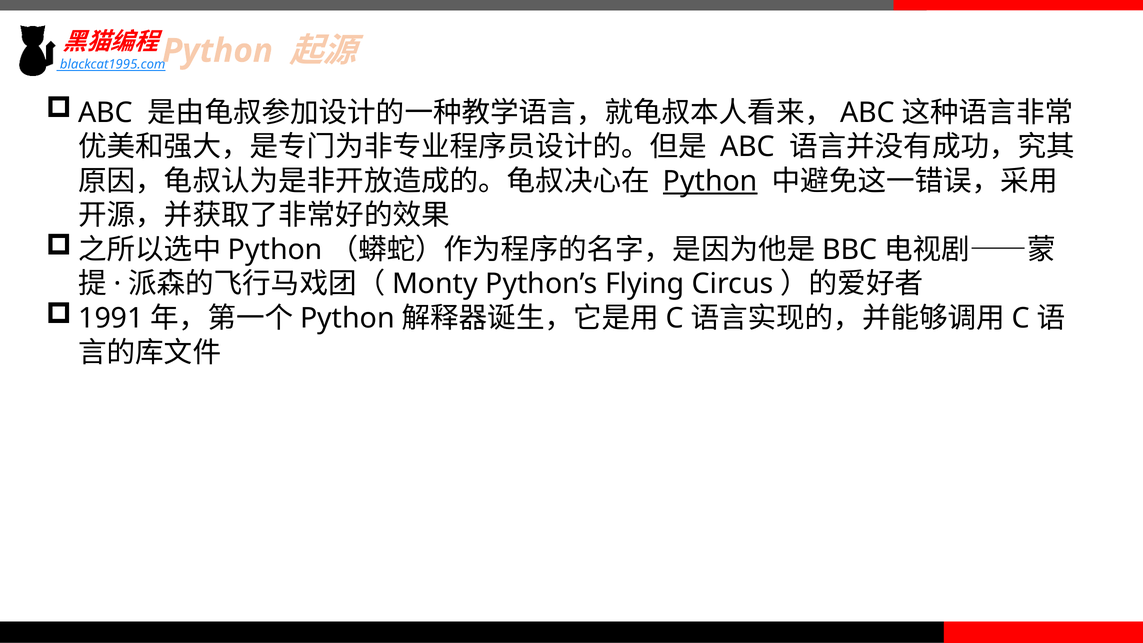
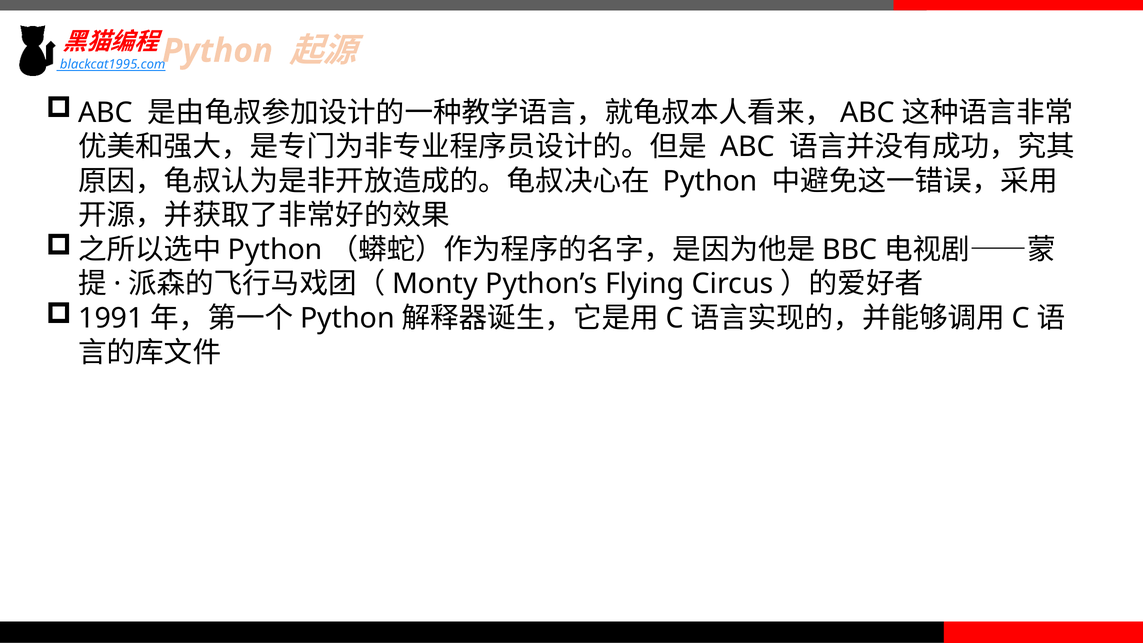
Python underline: present -> none (710, 181)
